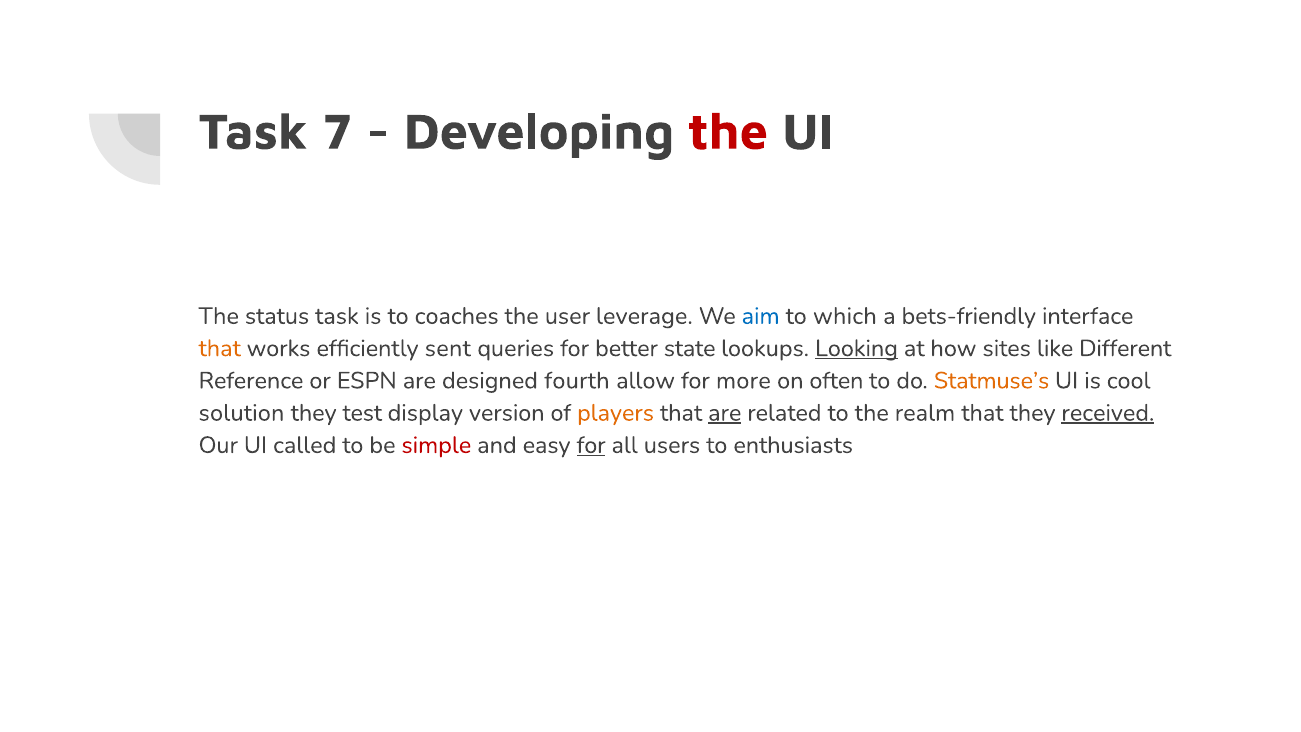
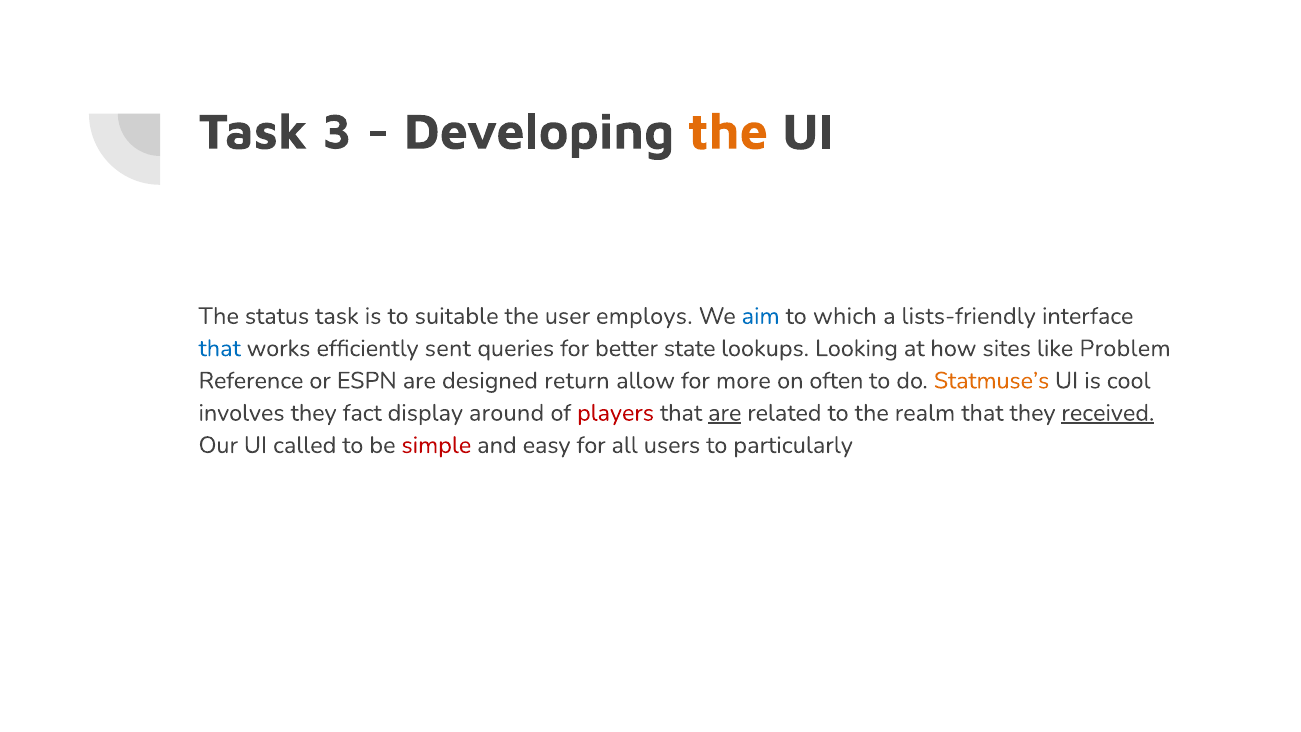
7: 7 -> 3 (337, 132)
the colour: red -> orange (728, 132)
coaches: coaches -> suitable (457, 316)
leverage: leverage -> employs (644, 316)
bets-friendly: bets-friendly -> lists-friendly (969, 316)
that colour: orange -> blue (220, 348)
Looking underline: present -> none (857, 348)
Different: Different -> Problem (1125, 348)
fourth: fourth -> return (577, 381)
solution: solution -> involves (242, 413)
test: test -> fact (362, 413)
version: version -> around (507, 413)
players colour: orange -> red (616, 413)
for underline: present -> none (591, 445)
enthusiasts: enthusiasts -> particularly (793, 445)
